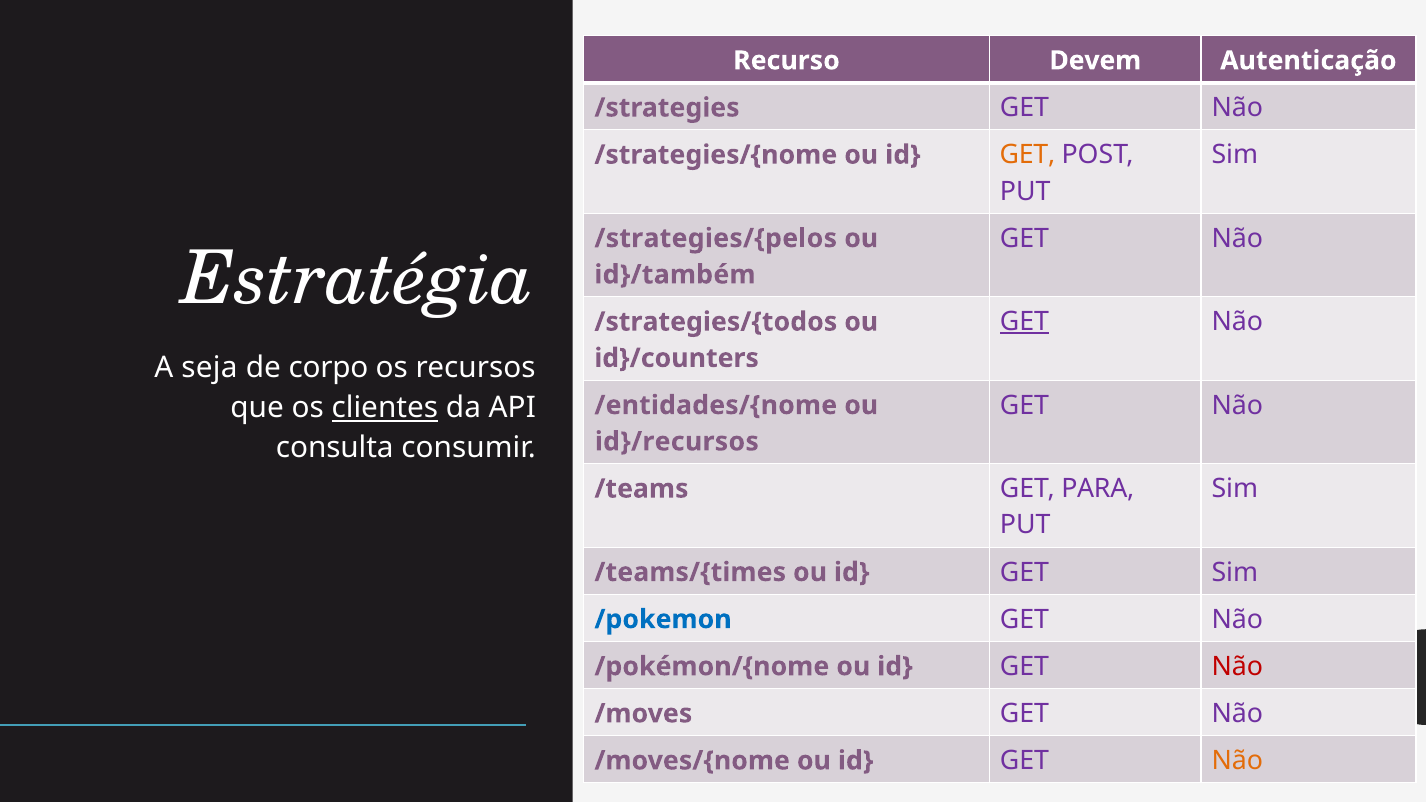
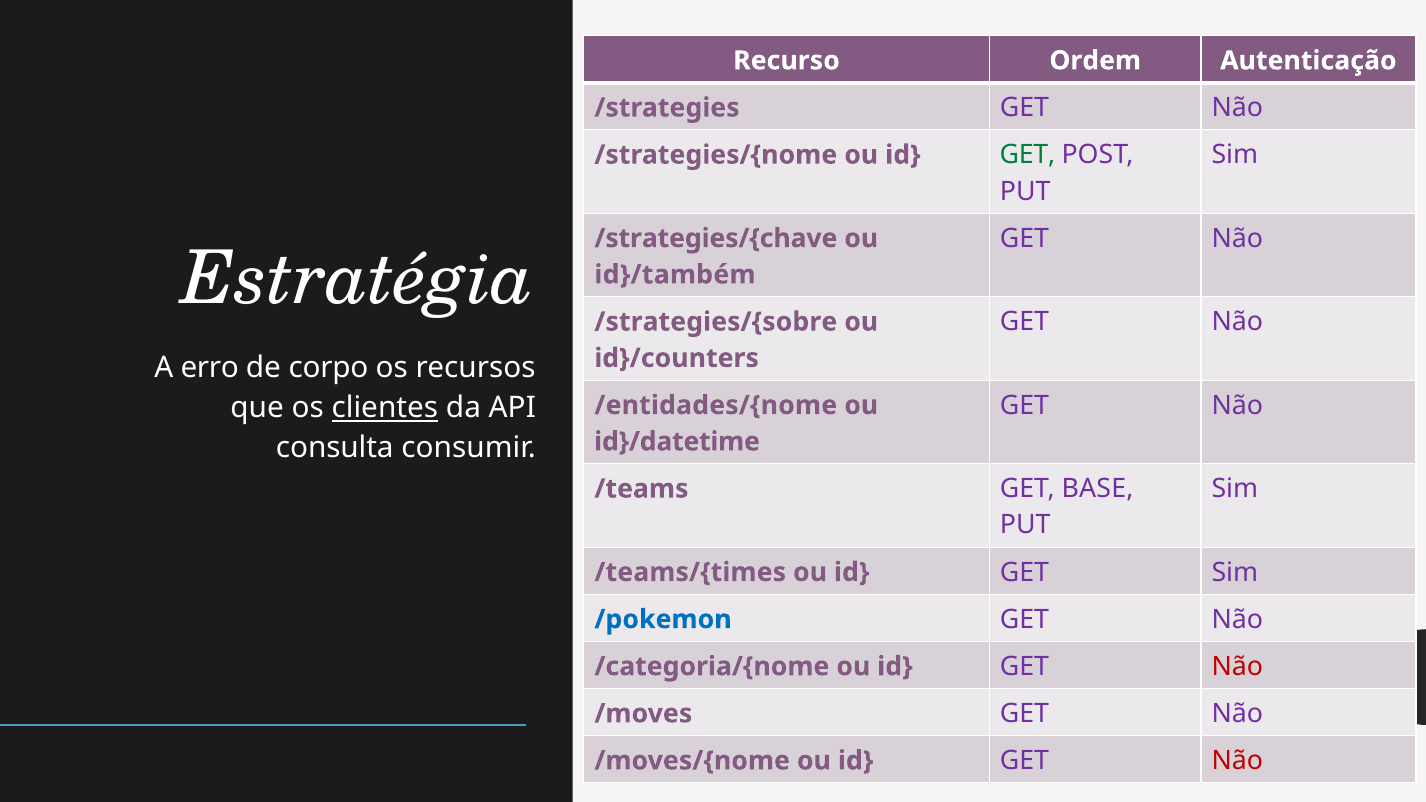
Devem: Devem -> Ordem (1095, 61)
GET colour: orange -> green (1027, 155)
/strategies/{pelos: /strategies/{pelos -> /strategies/{chave (716, 238)
GET underline: present -> none (1025, 322)
/strategies/{todos: /strategies/{todos -> /strategies/{sobre (716, 322)
seja: seja -> erro (210, 368)
id}/recursos: id}/recursos -> id}/datetime (677, 442)
PARA: PARA -> BASE (1098, 489)
/pokémon/{nome: /pokémon/{nome -> /categoria/{nome (712, 667)
Não colour: orange -> red (1237, 761)
